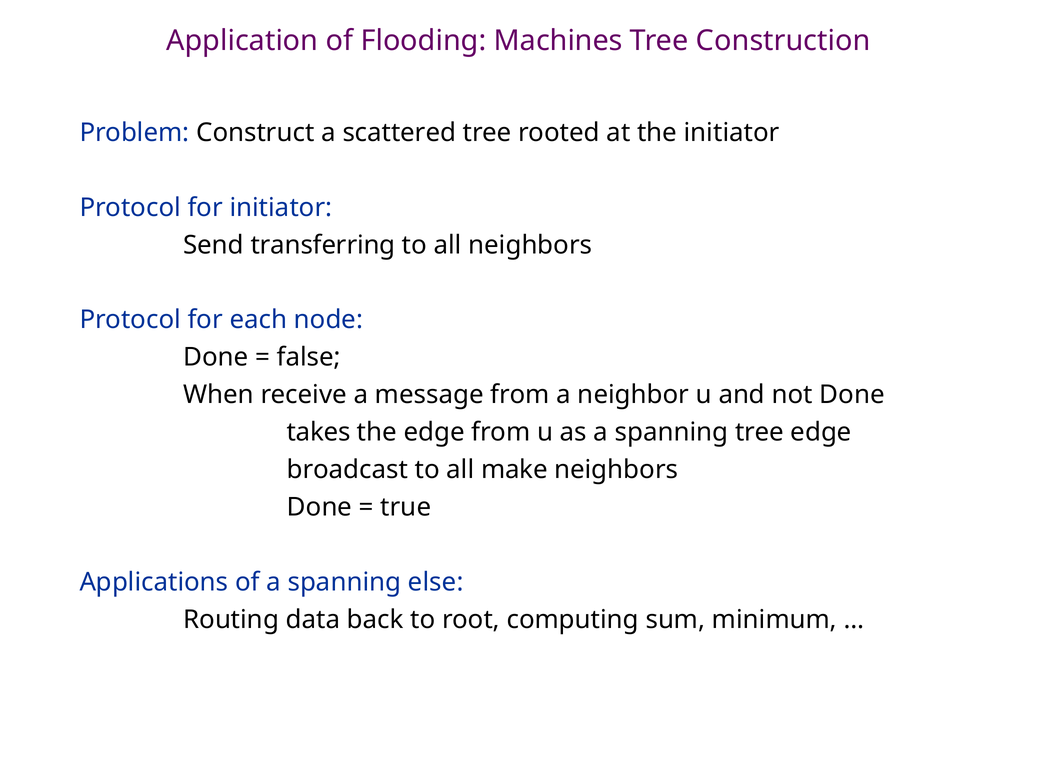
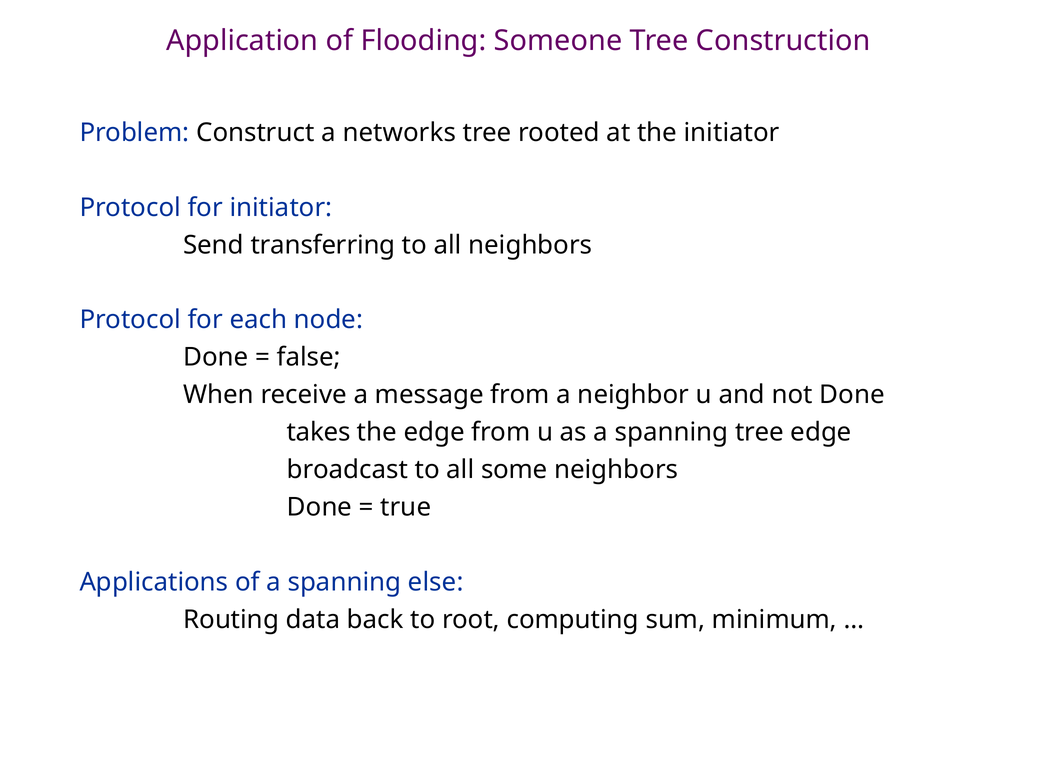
Machines: Machines -> Someone (558, 41)
scattered: scattered -> networks (399, 133)
make: make -> some (514, 470)
